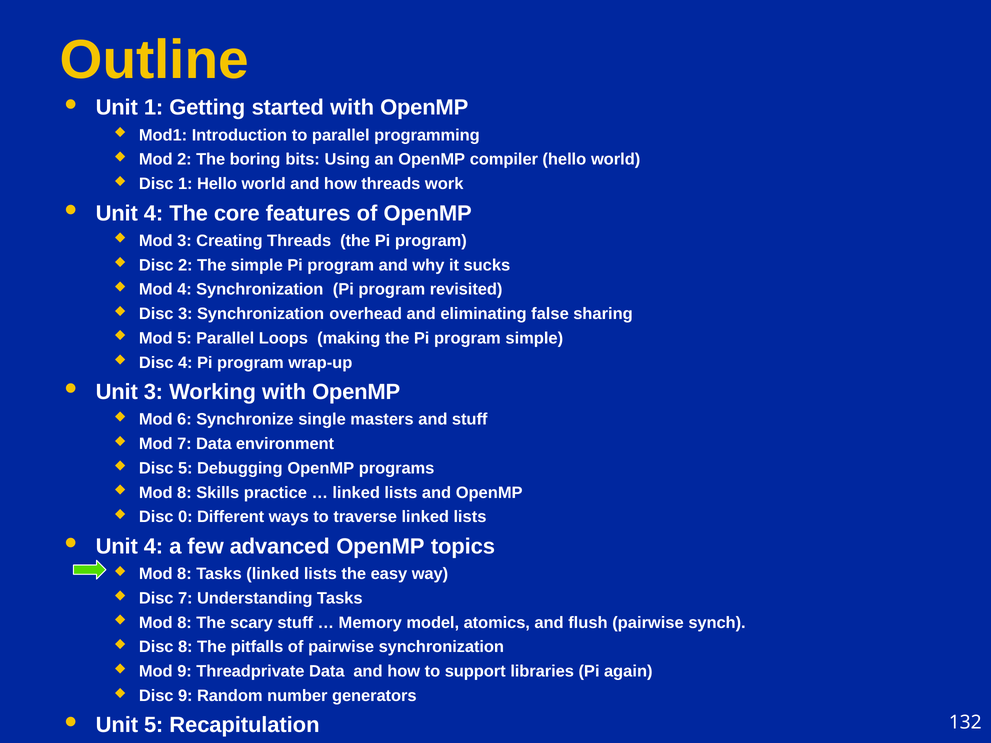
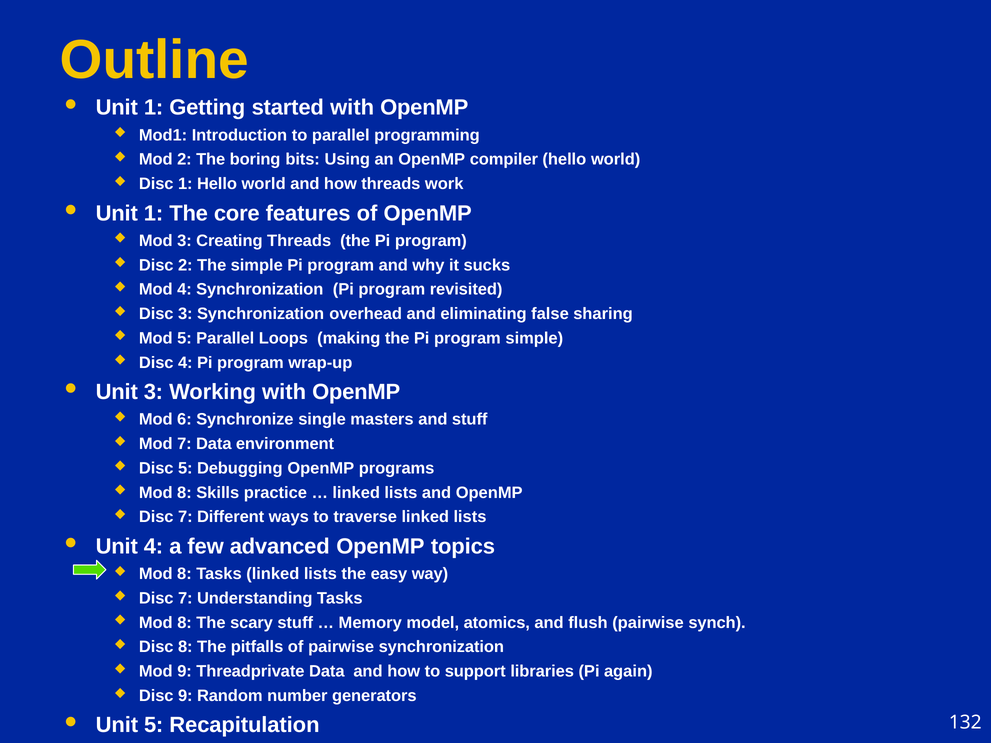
4: 4 -> 1 (154, 213)
0: 0 -> 7 (185, 517)
